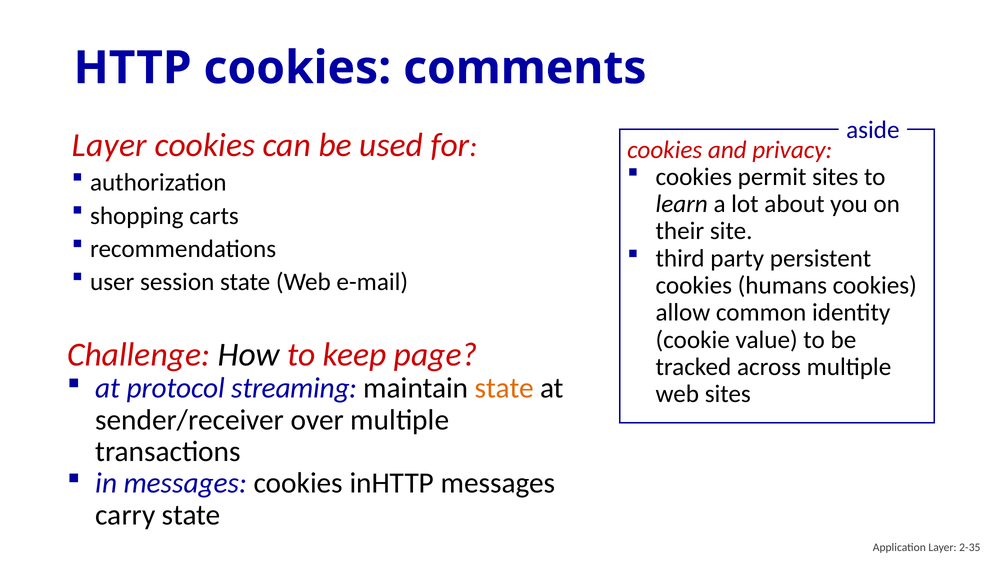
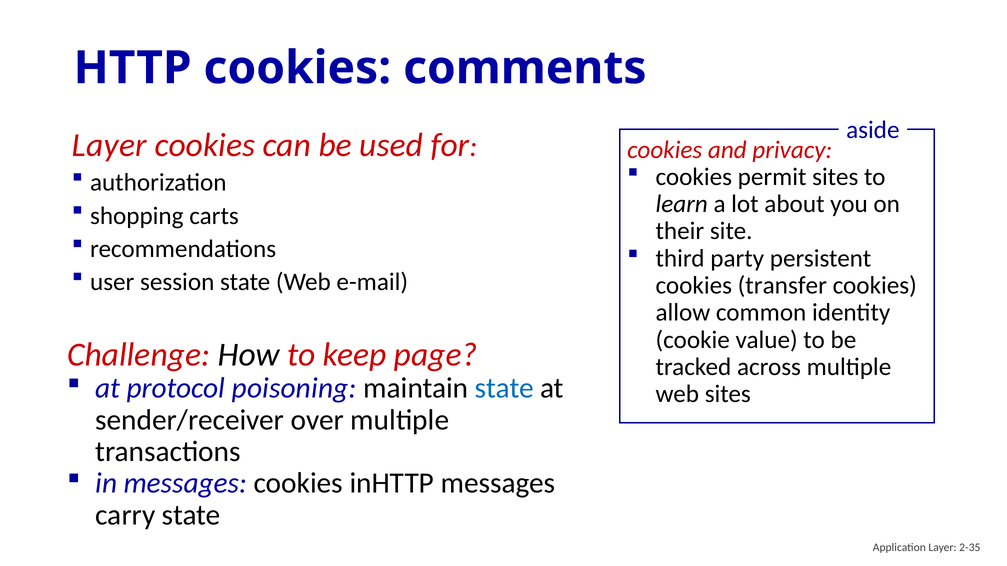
humans: humans -> transfer (782, 286)
streaming: streaming -> poisoning (294, 388)
state colour: orange -> blue (504, 388)
